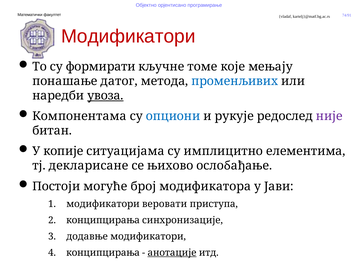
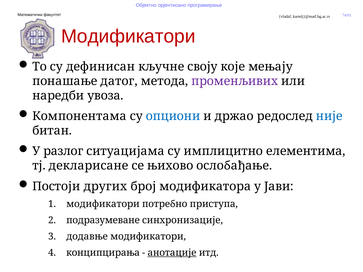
формирати: формирати -> дефинисан (101, 67)
томе: томе -> своју (202, 67)
променљивих colour: blue -> purple (235, 81)
увоза underline: present -> none (105, 96)
рукује: рукује -> држао (234, 116)
није colour: purple -> blue (329, 116)
копије: копије -> разлог (63, 151)
могуће: могуће -> других (105, 186)
веровати: веровати -> потребно (165, 204)
конципцирања: конципцирања -> подразумеване (103, 220)
